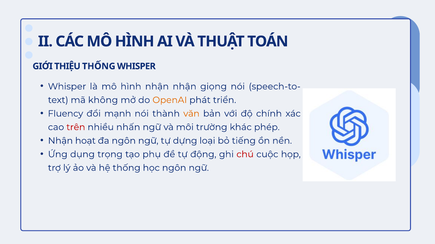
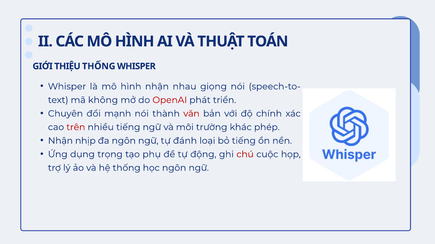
nhận nhận: nhận -> nhau (185, 87)
OpenAI colour: orange -> red (170, 100)
Fluency: Fluency -> Chuyên (65, 114)
văn colour: orange -> red (191, 114)
nhiều nhấn: nhấn -> tiếng (128, 127)
hoạt: hoạt -> nhịp (85, 141)
dựng: dựng -> đánh (185, 141)
